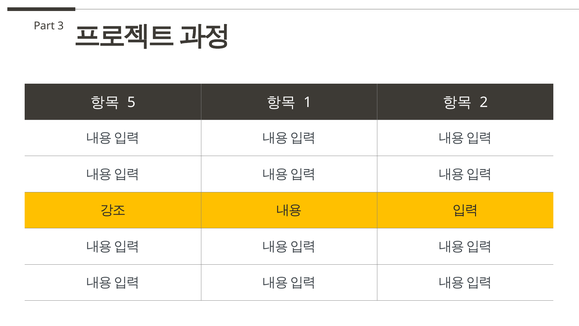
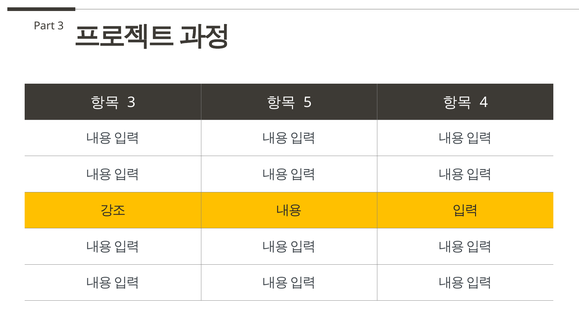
5: 5 -> 3 (131, 102)
1: 1 -> 5 (308, 102)
2: 2 -> 4 (484, 102)
